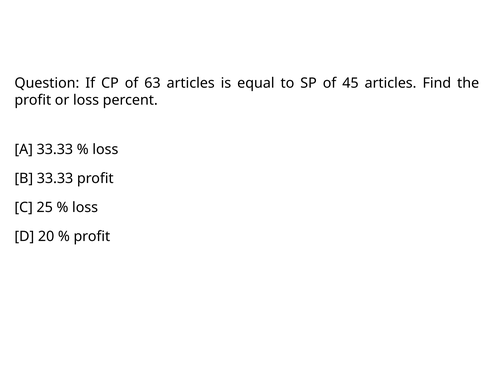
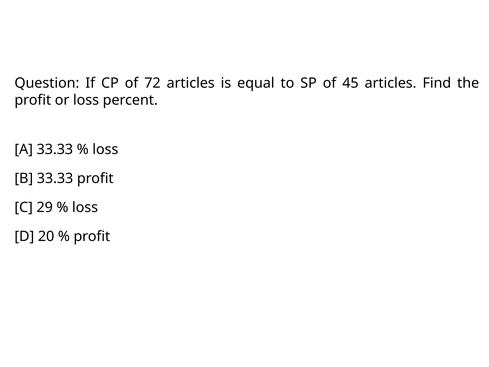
63: 63 -> 72 (152, 83)
25: 25 -> 29 (45, 207)
